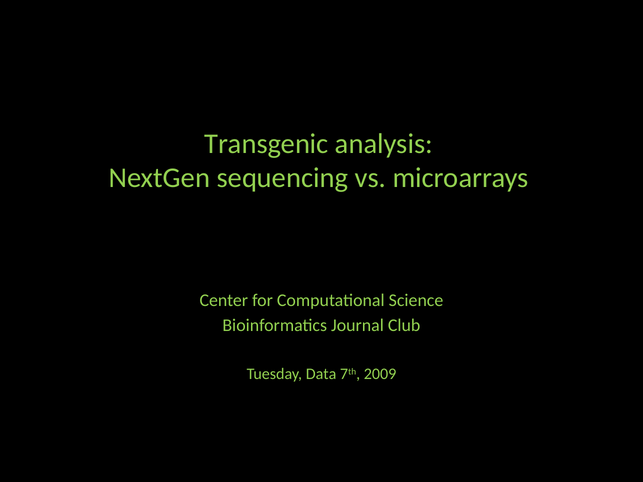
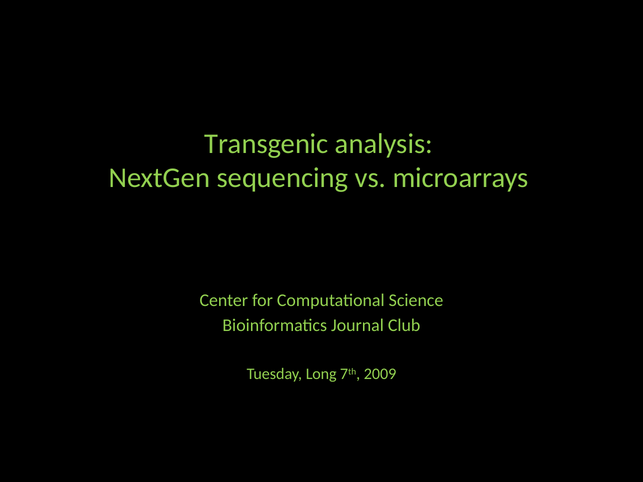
Data: Data -> Long (321, 374)
